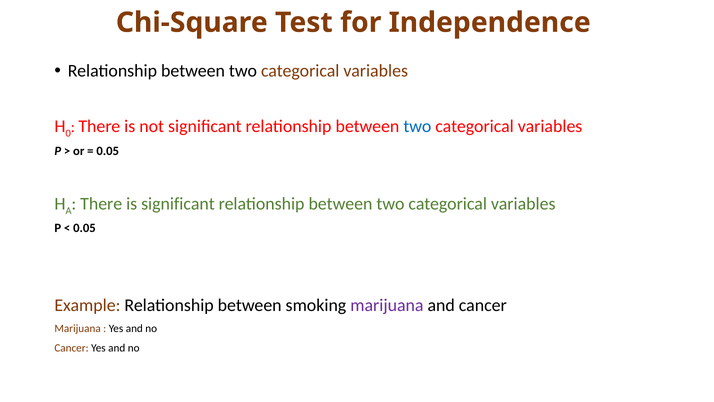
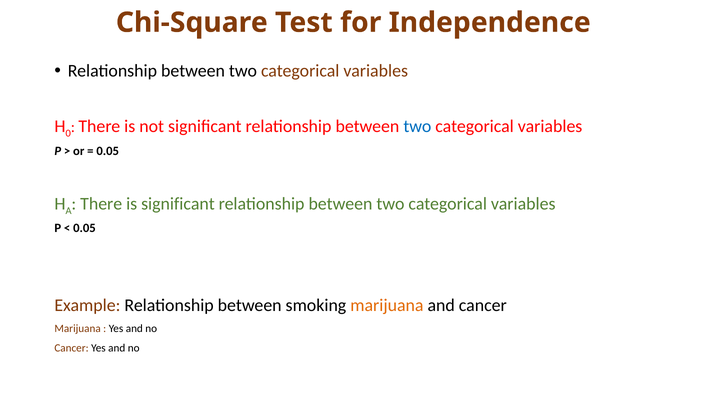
marijuana colour: purple -> orange (387, 305)
